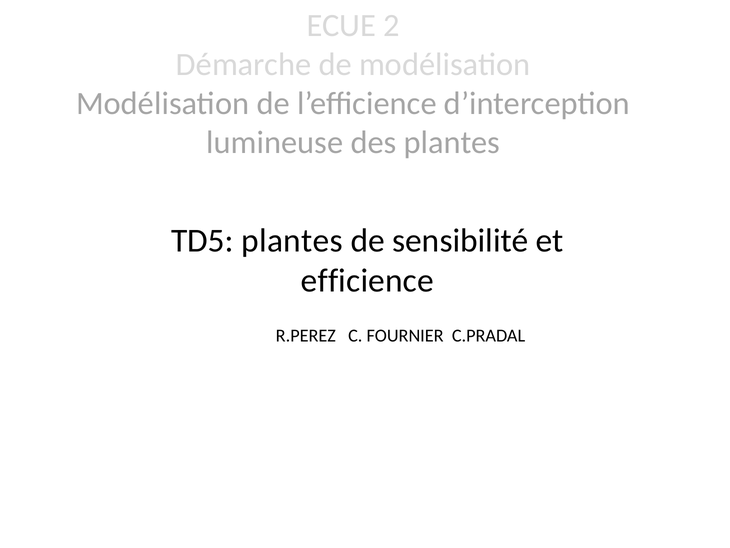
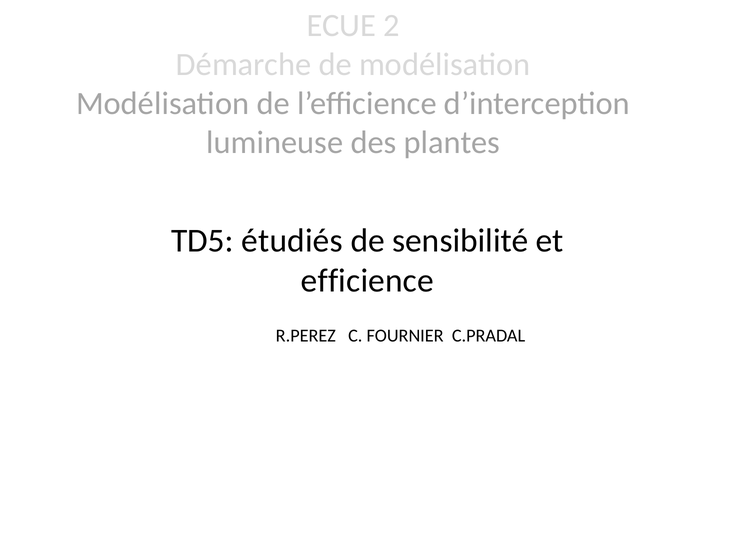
TD5 plantes: plantes -> étudiés (292, 240)
